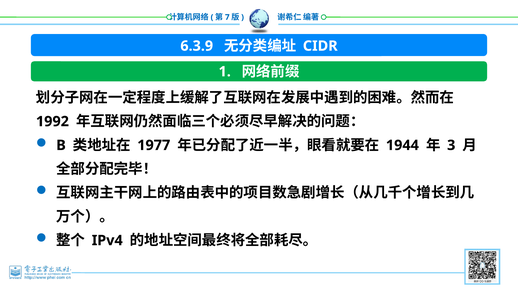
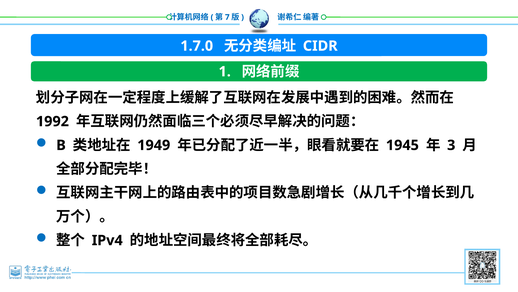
6.3.9: 6.3.9 -> 1.7.0 (197, 46)
1977: 1977 -> 1949 (154, 145)
1944: 1944 -> 1945 (402, 145)
